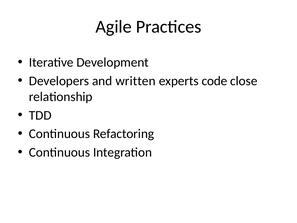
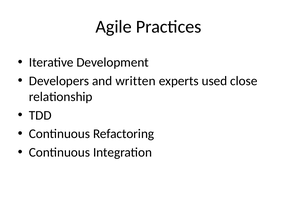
code: code -> used (214, 81)
